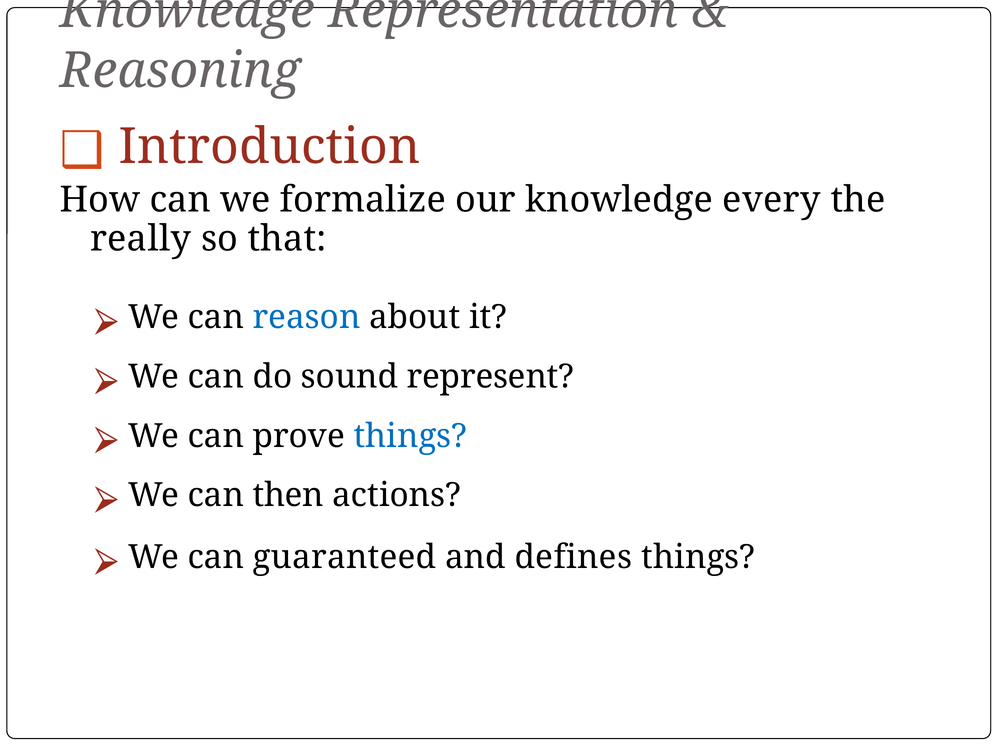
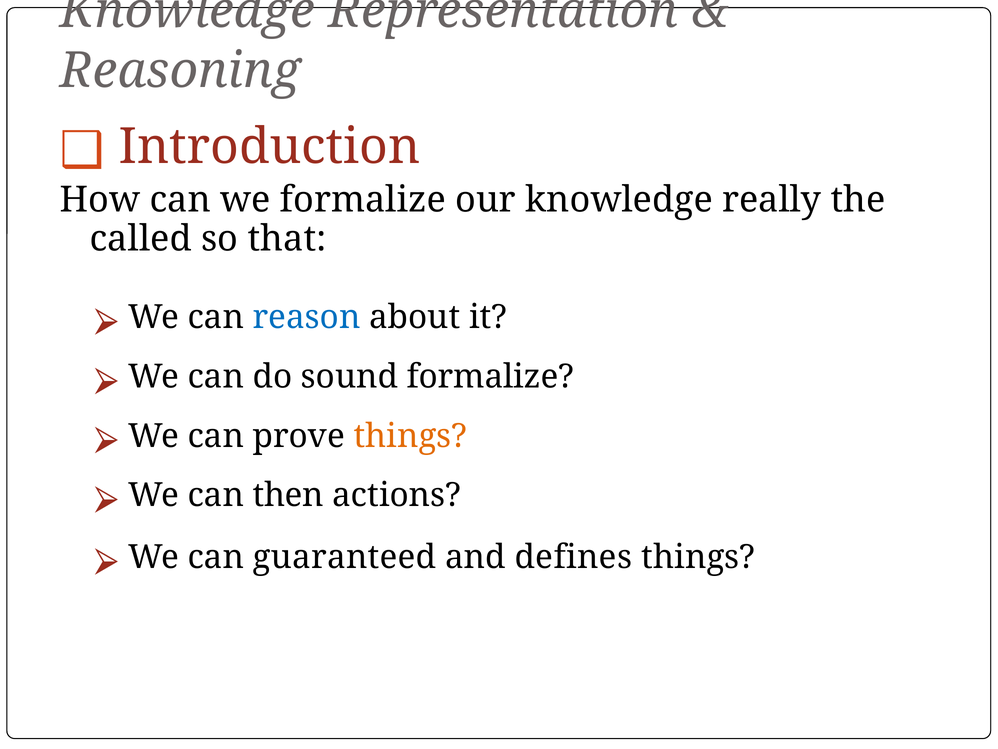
every: every -> really (772, 200)
really: really -> called (141, 239)
sound represent: represent -> formalize (490, 377)
things colour: blue -> orange (410, 436)
